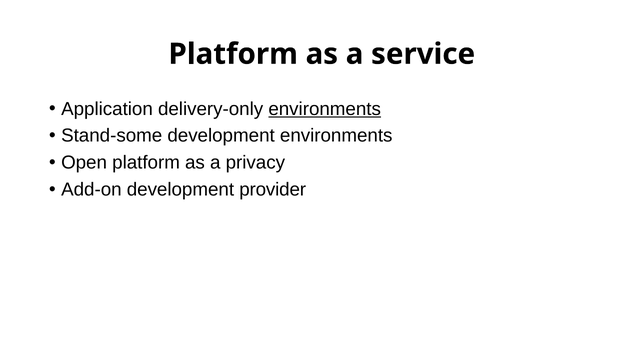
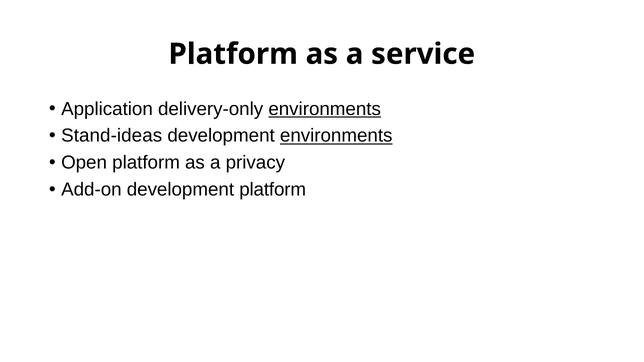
Stand-some: Stand-some -> Stand-ideas (112, 136)
environments underline: none -> present (336, 136)
development provider: provider -> platform (273, 190)
